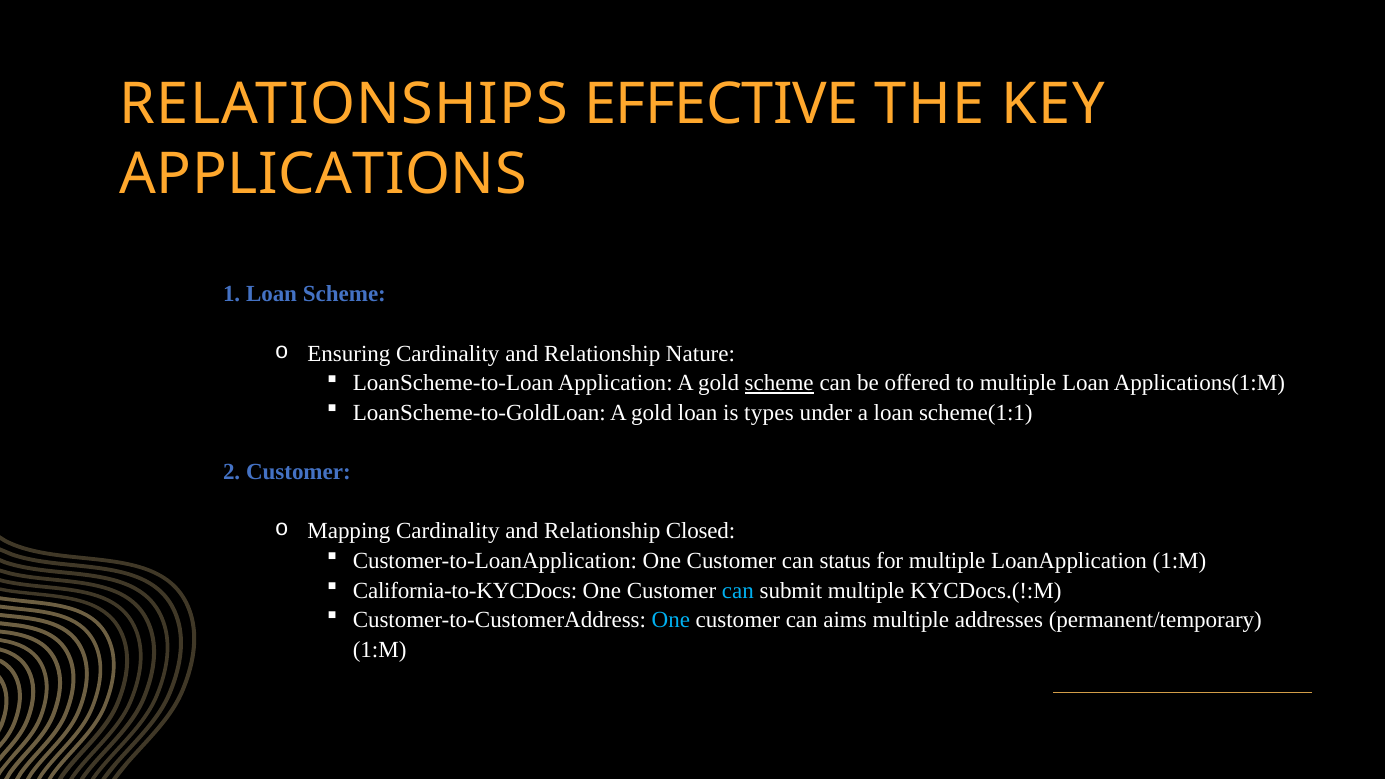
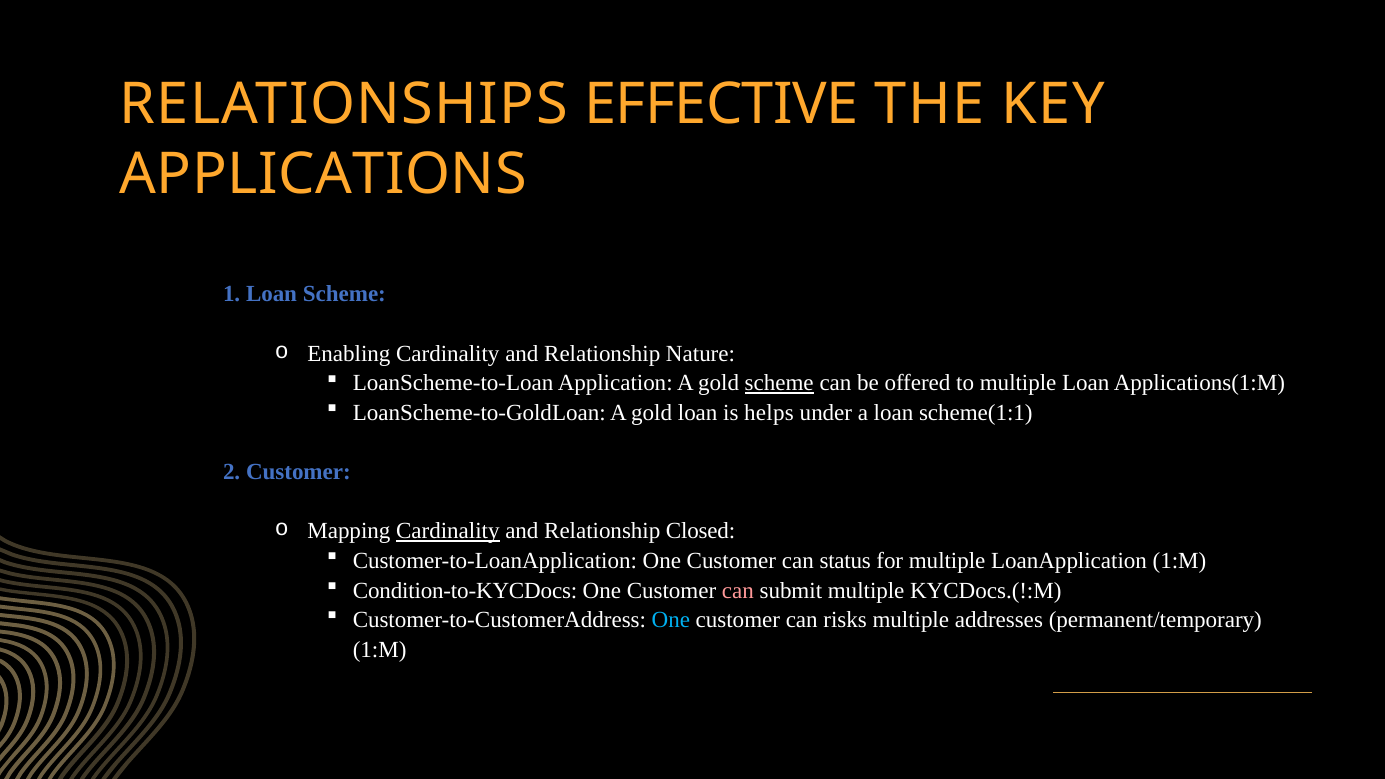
Ensuring: Ensuring -> Enabling (349, 354)
types: types -> helps (769, 413)
Cardinality underline: none -> present (448, 531)
California-to-KYCDocs: California-to-KYCDocs -> Condition-to-KYCDocs (465, 590)
can colour: light blue -> pink (738, 590)
aims: aims -> risks (845, 620)
